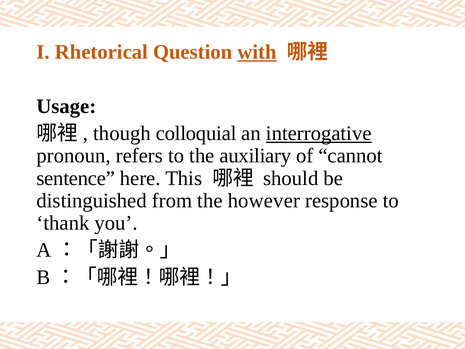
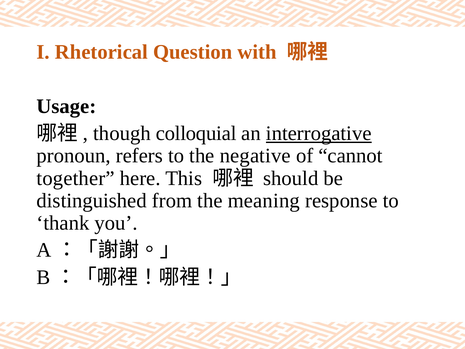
with underline: present -> none (257, 52)
auxiliary: auxiliary -> negative (255, 156)
sentence: sentence -> together (76, 178)
however: however -> meaning (264, 200)
